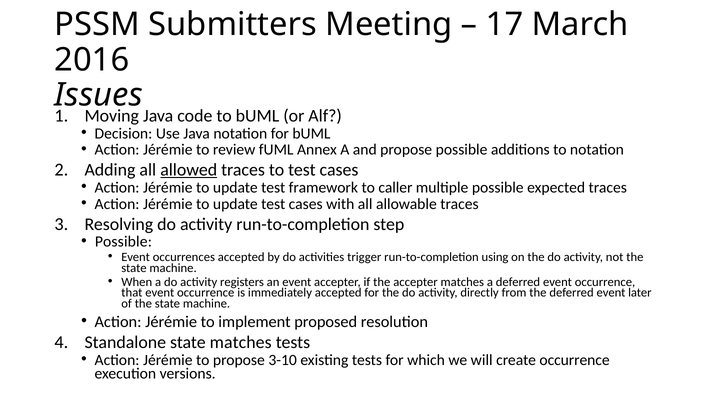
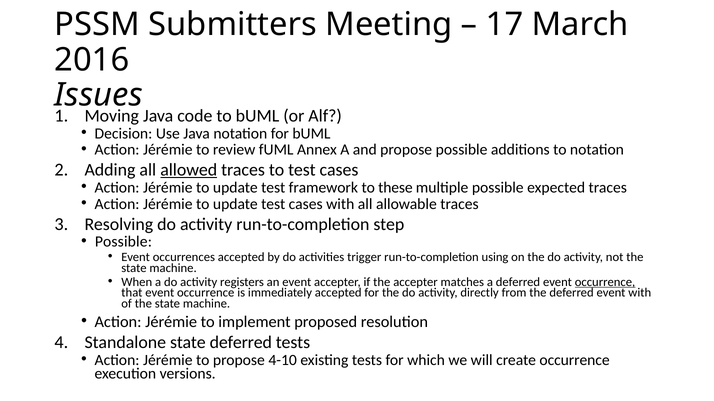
caller: caller -> these (395, 188)
occurrence underline: none -> present (605, 282)
event later: later -> with (640, 293)
state matches: matches -> deferred (241, 343)
3-10: 3-10 -> 4-10 (283, 361)
